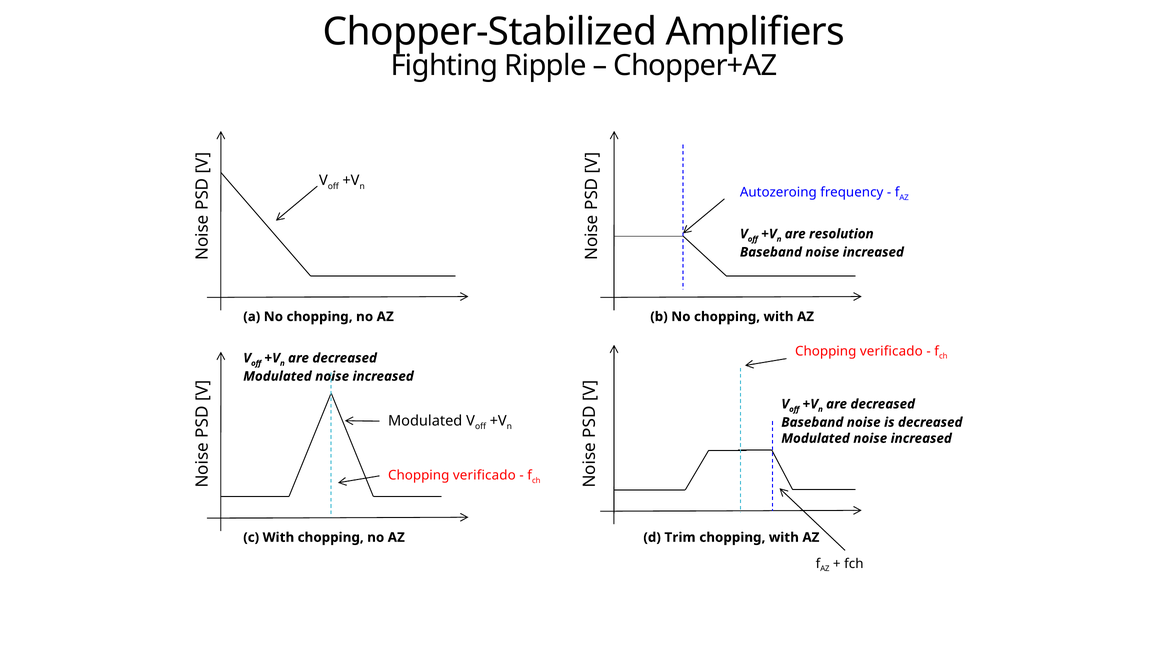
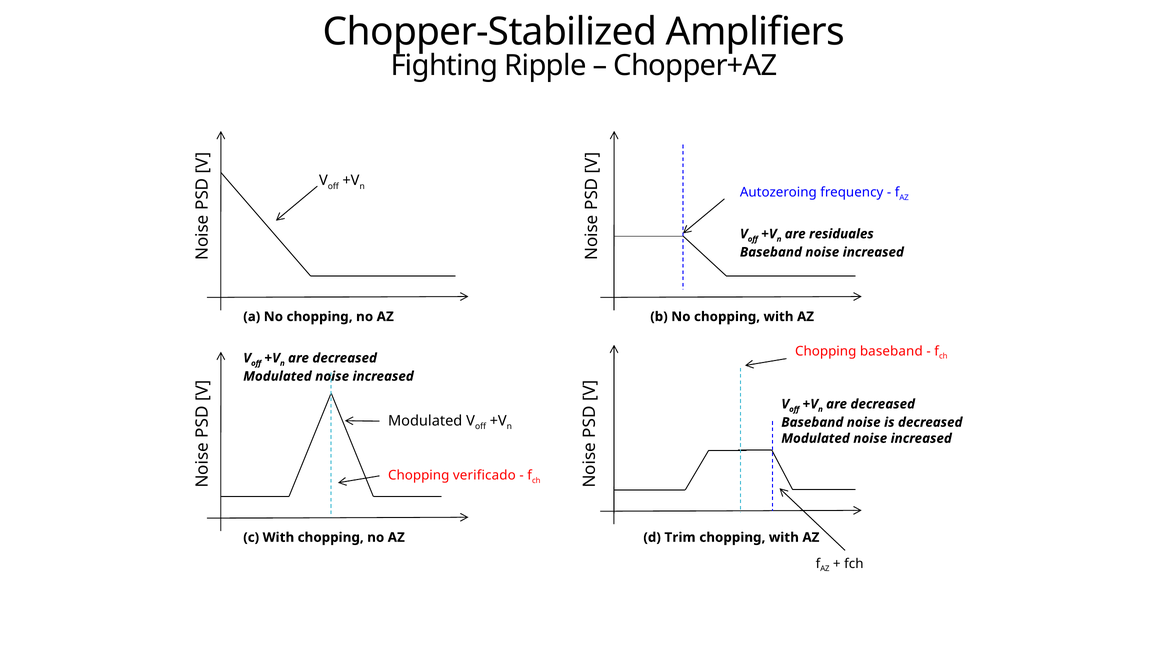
resolution: resolution -> residuales (841, 234)
verificado: verificado -> baseband (891, 351)
